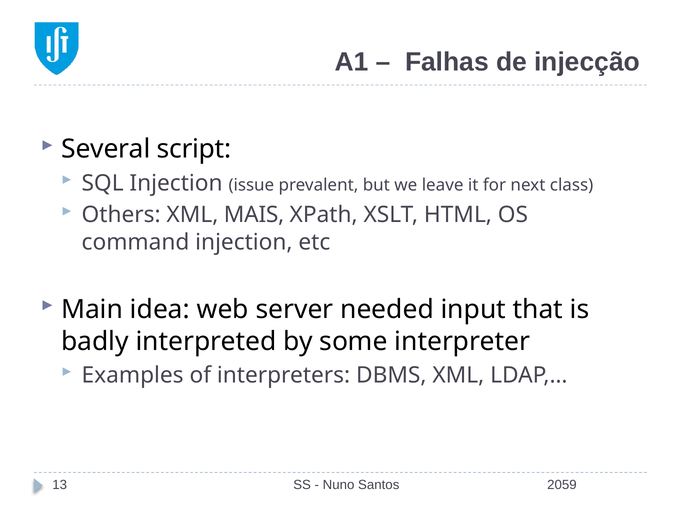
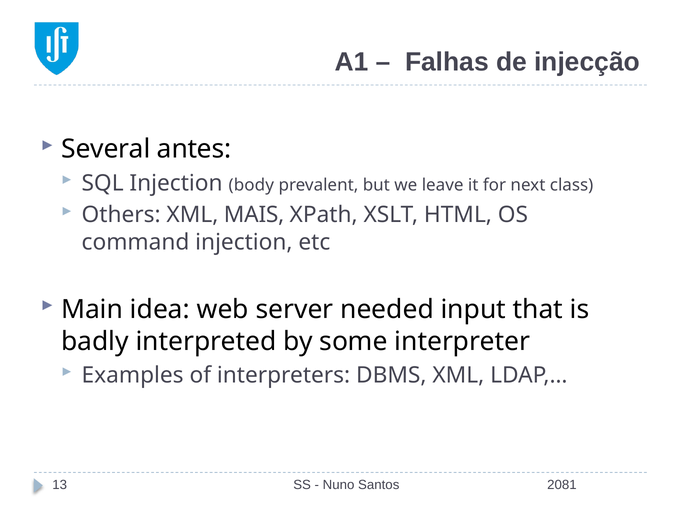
script: script -> antes (194, 149)
issue: issue -> body (251, 185)
2059: 2059 -> 2081 (562, 486)
